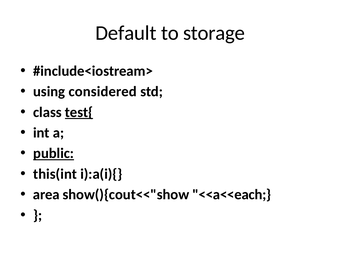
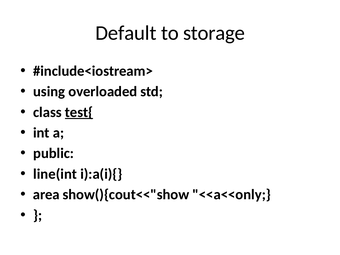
considered: considered -> overloaded (103, 92)
public underline: present -> none (54, 153)
this(int: this(int -> line(int (55, 174)
<<a<<each: <<a<<each -> <<a<<only (232, 195)
